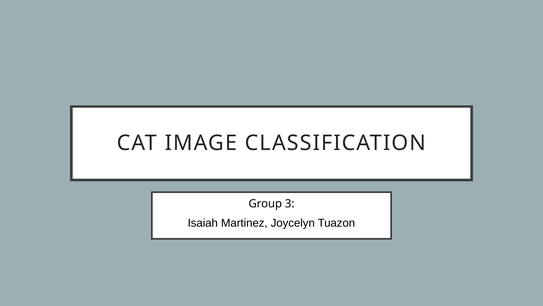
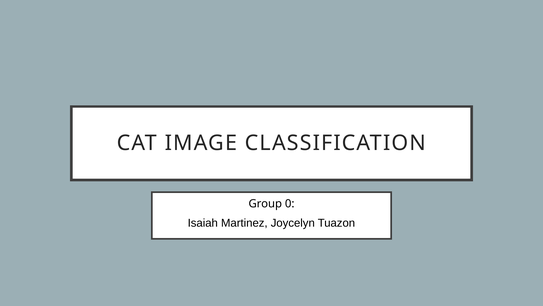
3: 3 -> 0 (290, 203)
